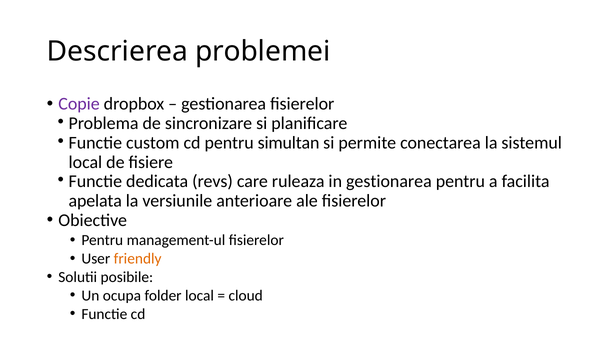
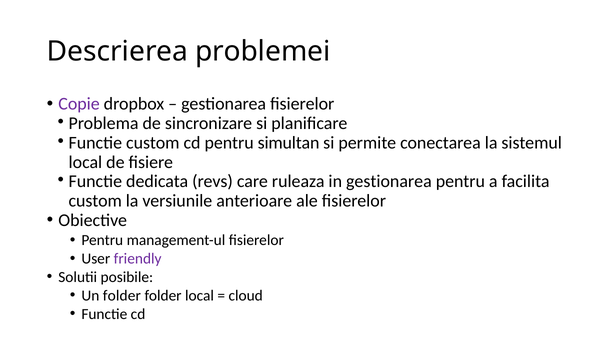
apelata: apelata -> custom (95, 201)
friendly colour: orange -> purple (138, 259)
Un ocupa: ocupa -> folder (122, 296)
